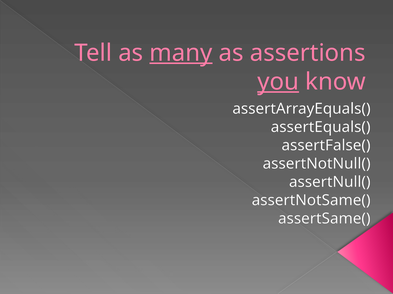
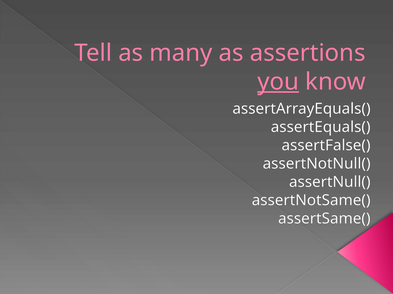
many underline: present -> none (181, 53)
